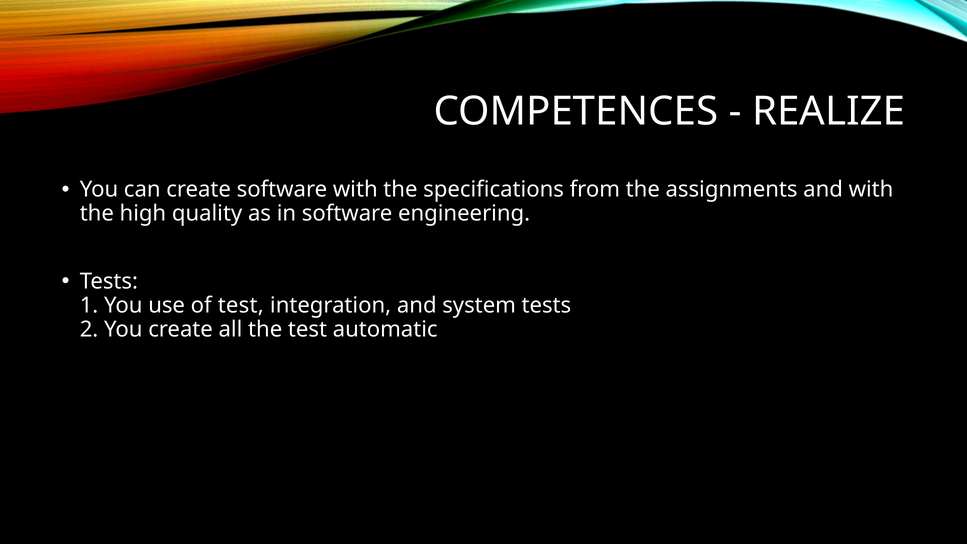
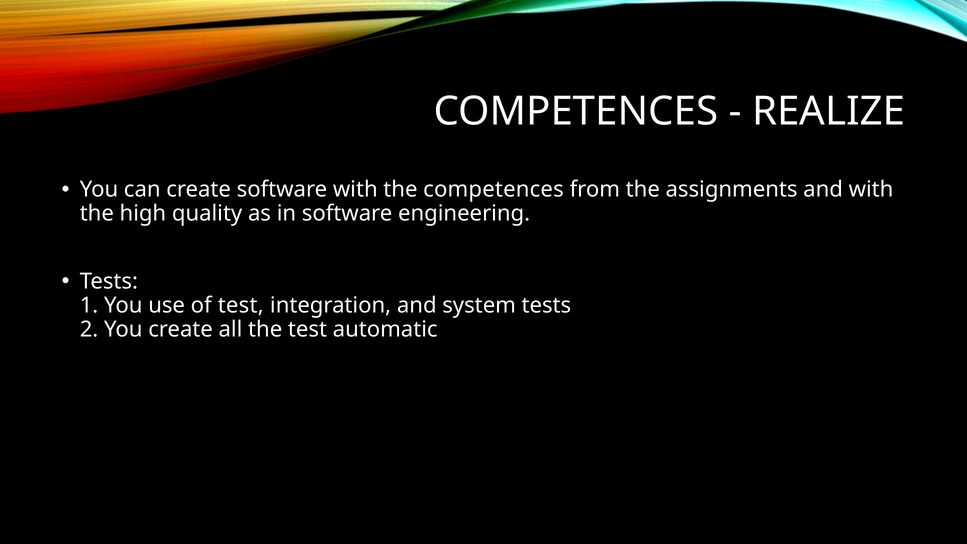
the specifications: specifications -> competences (493, 190)
